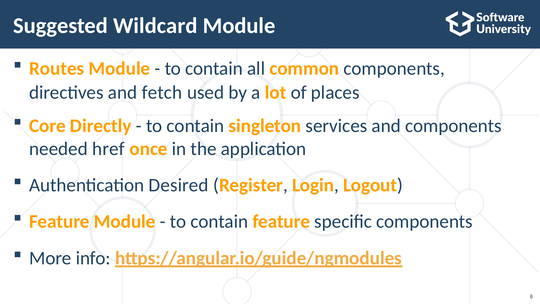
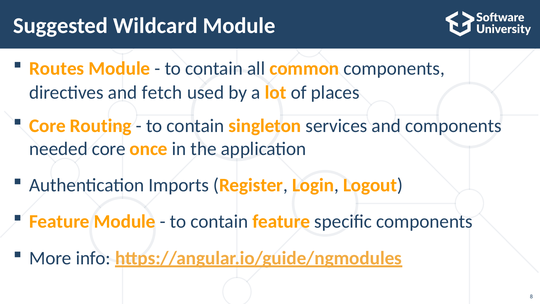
Directly: Directly -> Routing (101, 126)
needed href: href -> core (109, 149)
Desired: Desired -> Imports (179, 185)
